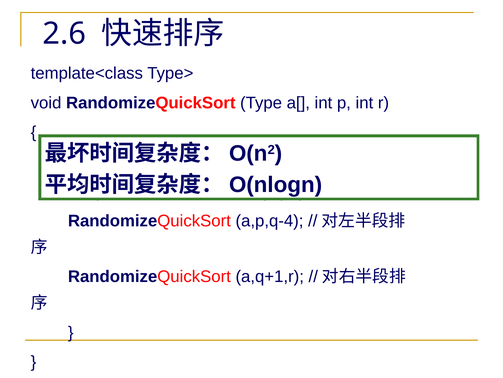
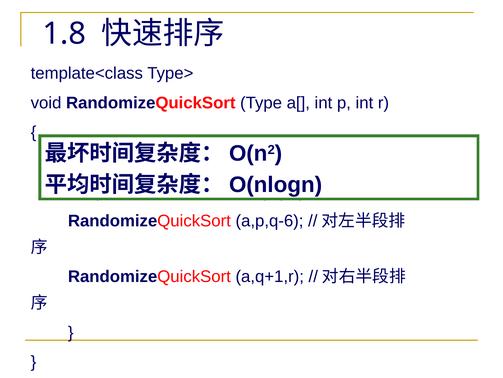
2.6: 2.6 -> 1.8 (64, 34)
a,p,q-4: a,p,q-4 -> a,p,q-6 (269, 221)
